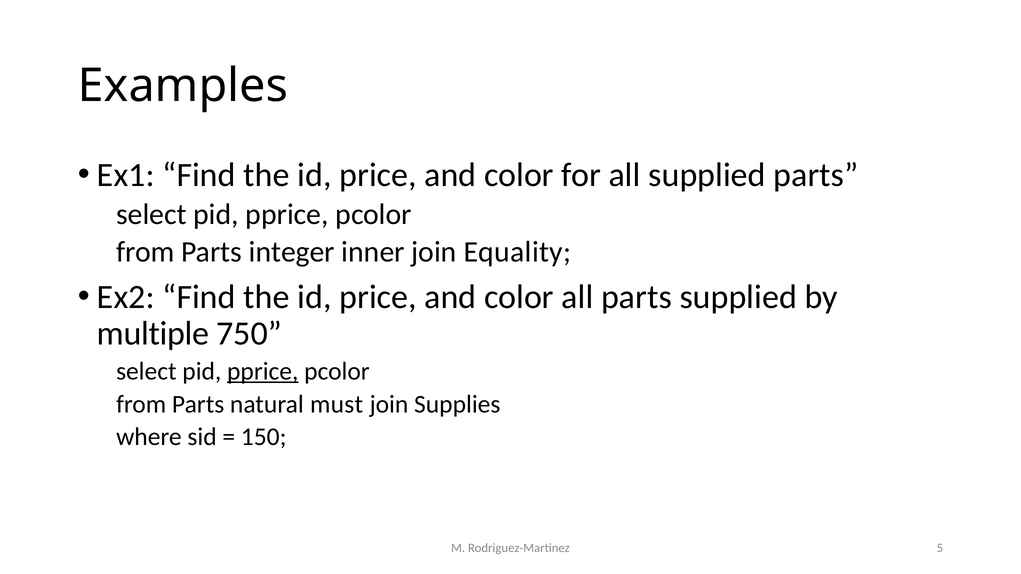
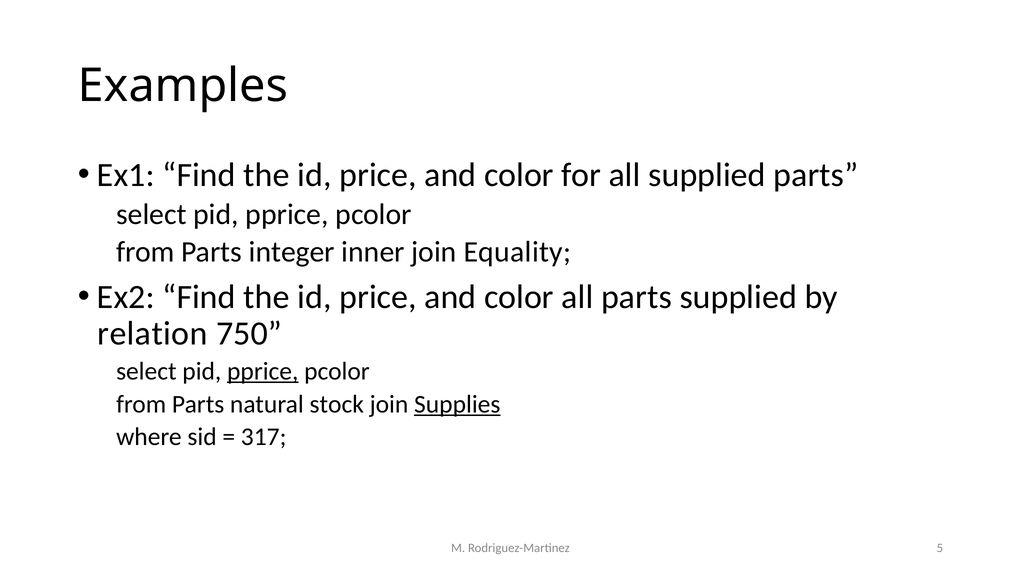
multiple: multiple -> relation (152, 334)
must: must -> stock (337, 404)
Supplies underline: none -> present (457, 404)
150: 150 -> 317 (264, 437)
